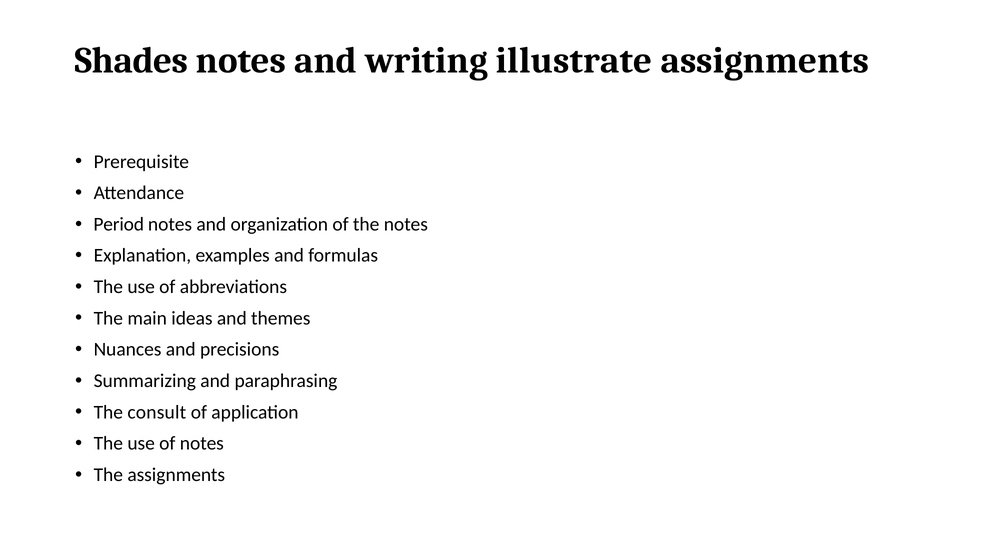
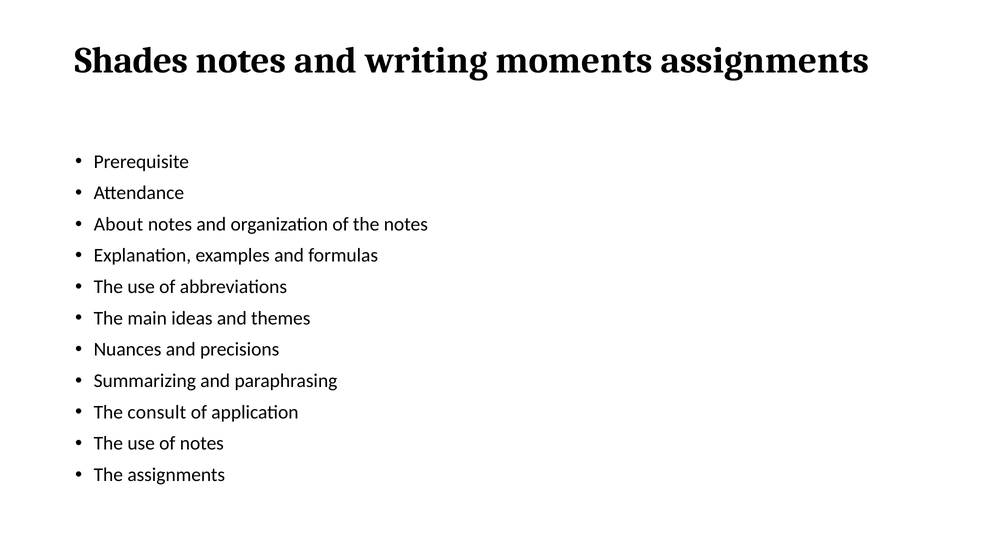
illustrate: illustrate -> moments (574, 61)
Period: Period -> About (119, 224)
